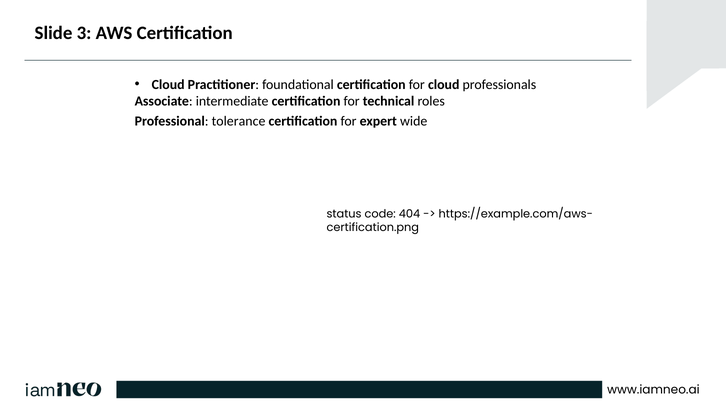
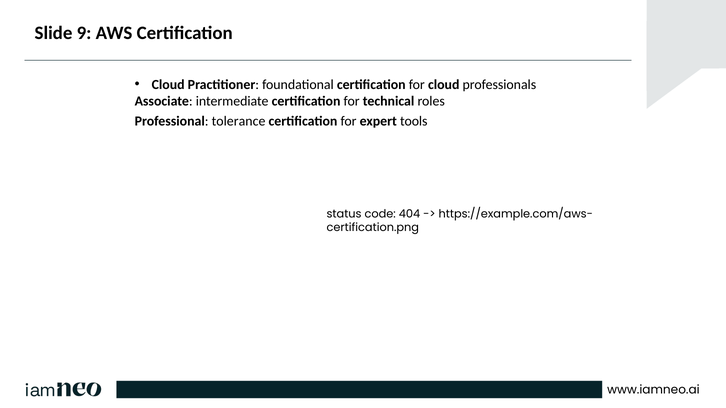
3: 3 -> 9 (84, 33)
wide: wide -> tools (414, 121)
